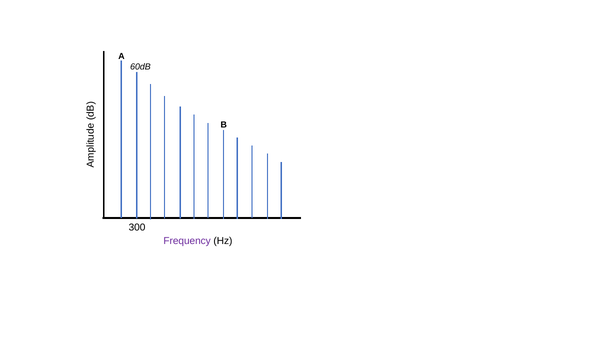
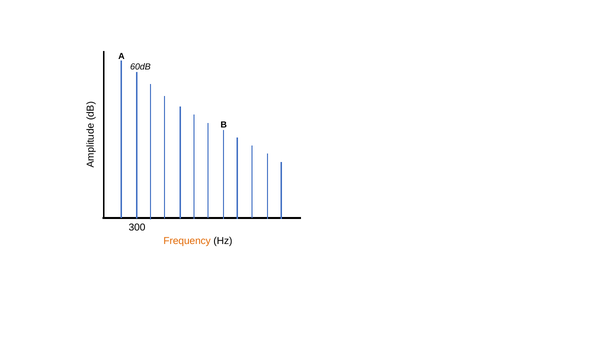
Frequency colour: purple -> orange (187, 241)
